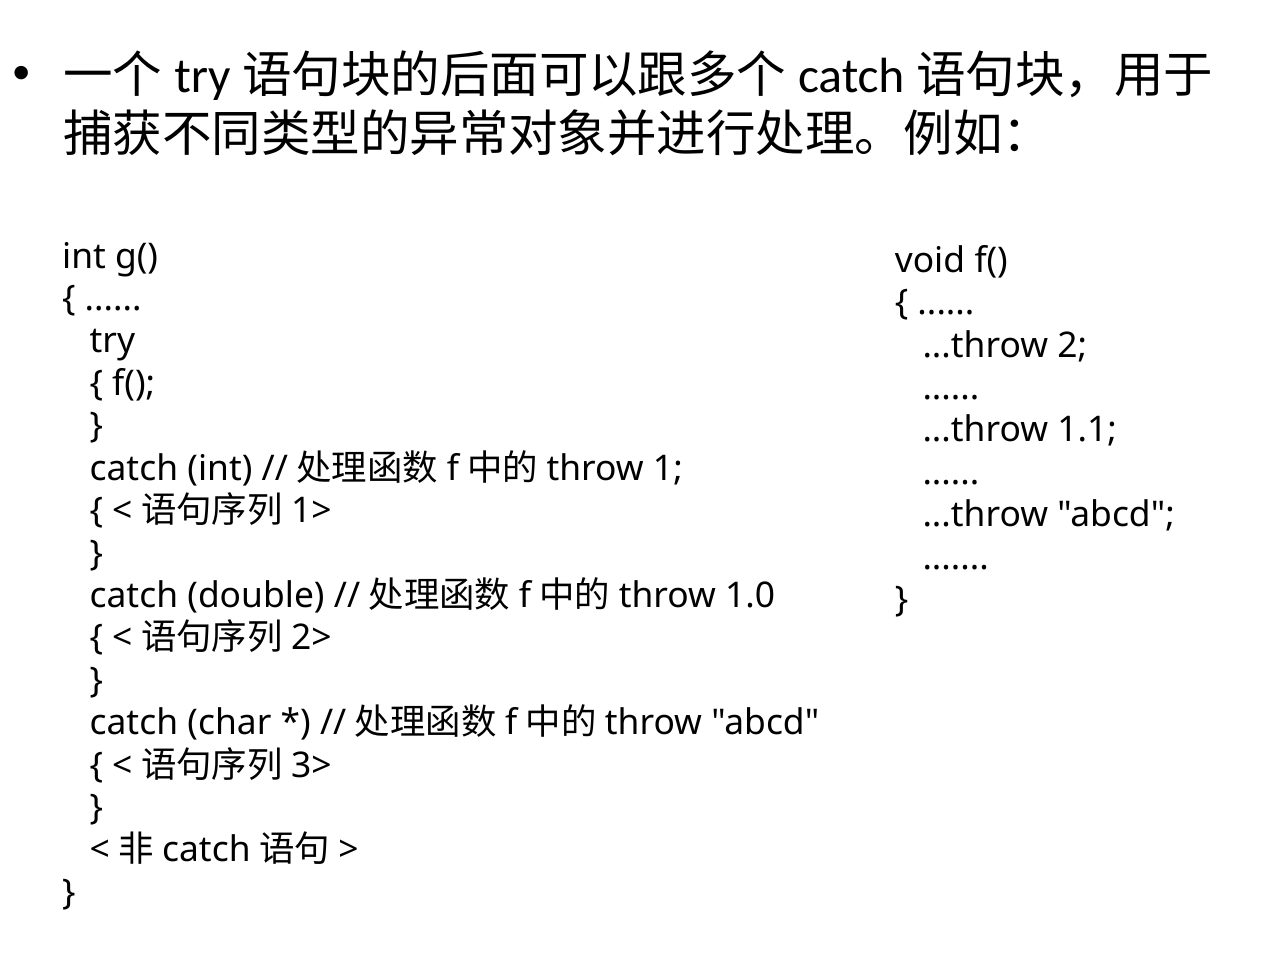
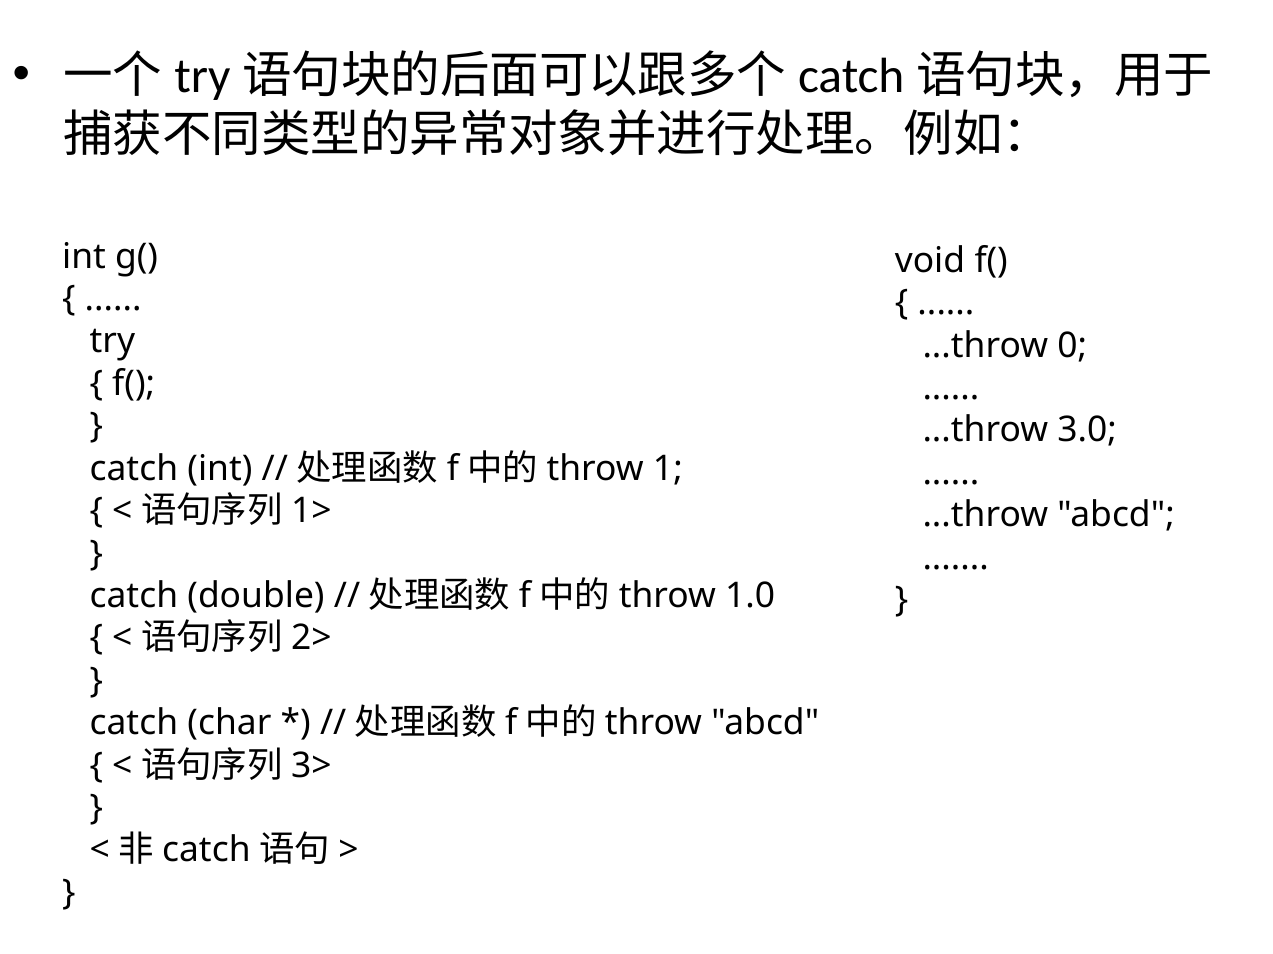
2: 2 -> 0 (1072, 346)
1.1: 1.1 -> 3.0 (1087, 431)
